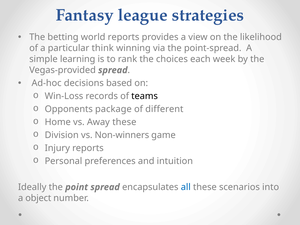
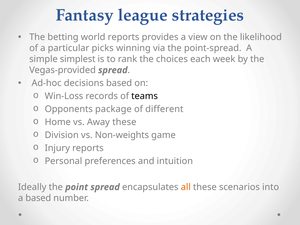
think: think -> picks (103, 48)
learning: learning -> simplest (78, 59)
Non-winners: Non-winners -> Non-weights (122, 135)
all colour: blue -> orange (186, 187)
a object: object -> based (38, 198)
